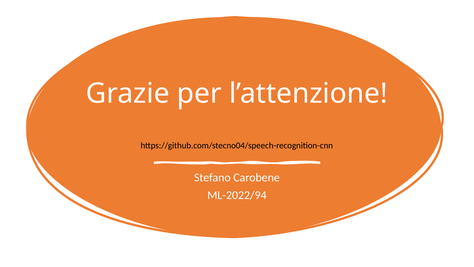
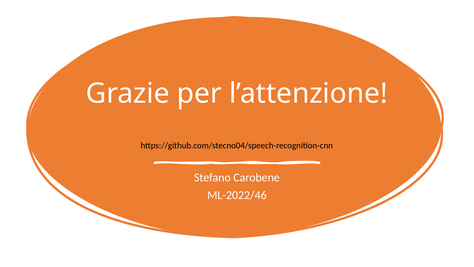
ML-2022/94: ML-2022/94 -> ML-2022/46 (237, 195)
